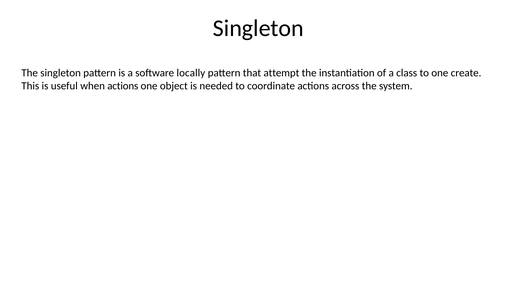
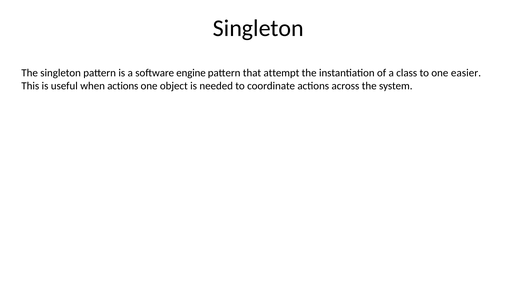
locally: locally -> engine (191, 73)
create: create -> easier (466, 73)
